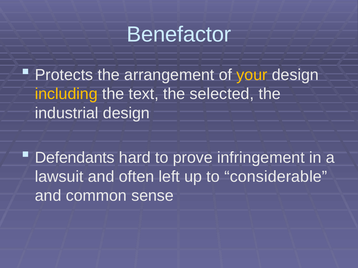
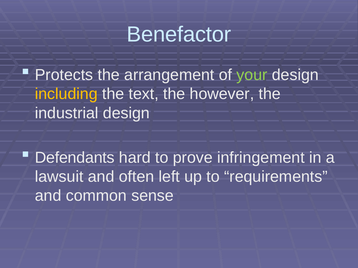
your colour: yellow -> light green (252, 75)
selected: selected -> however (222, 94)
considerable: considerable -> requirements (276, 177)
